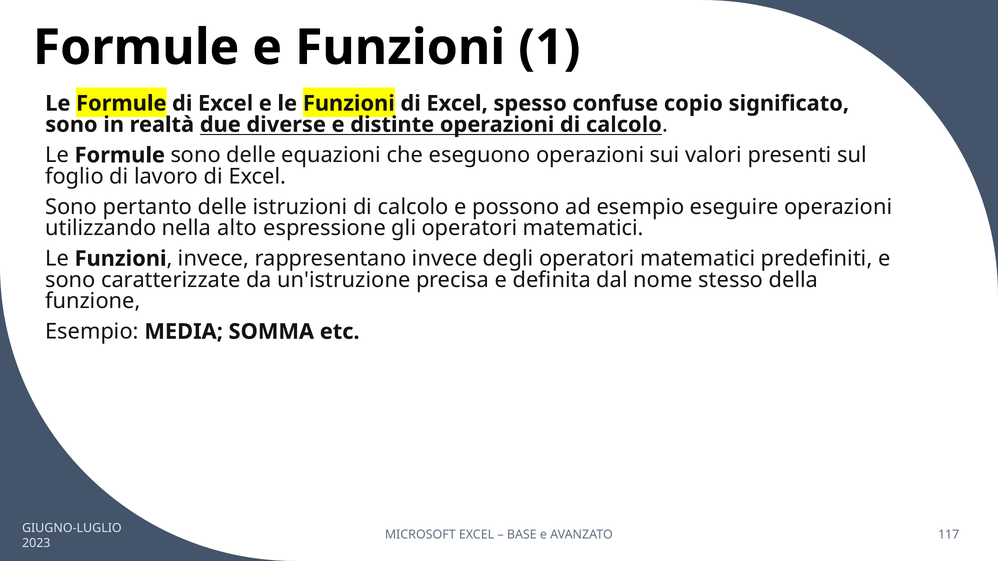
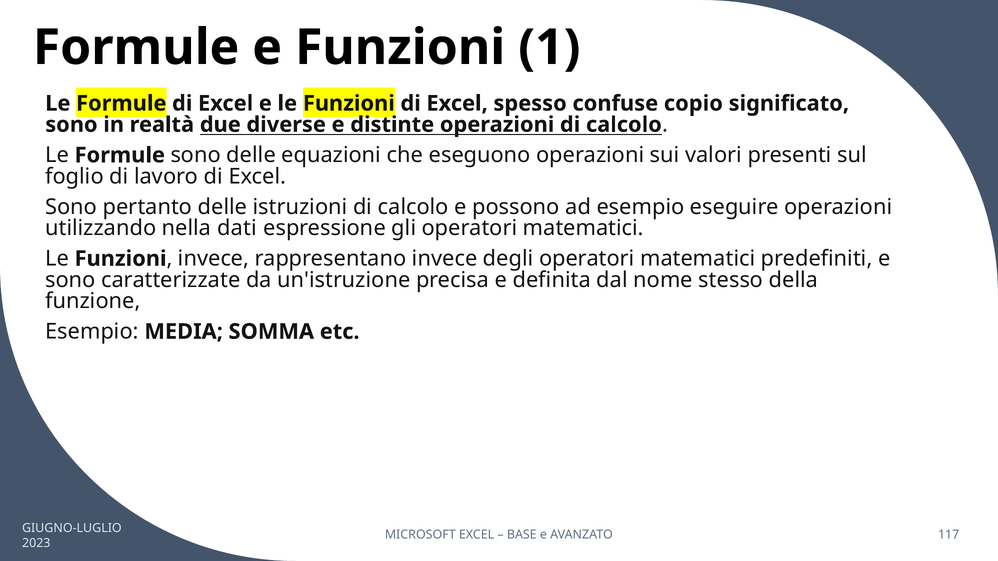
alto: alto -> dati (237, 228)
